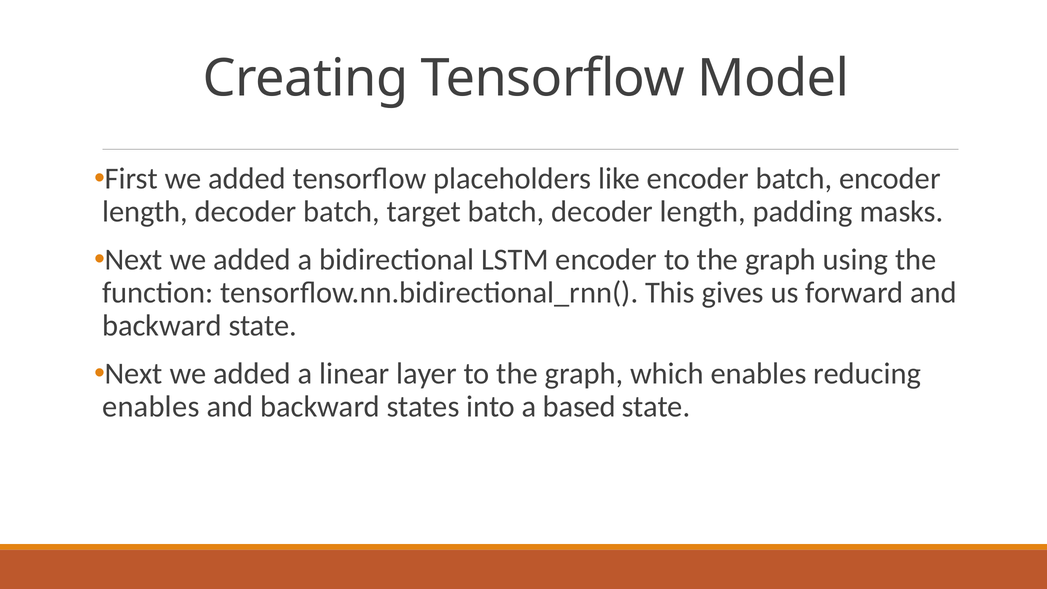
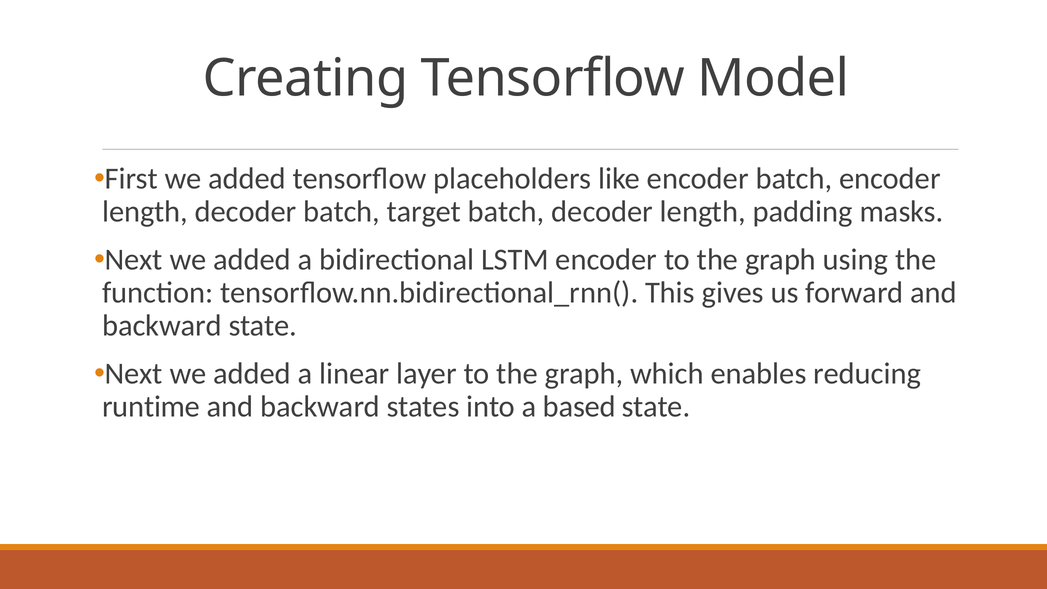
enables: enables -> runtime (151, 407)
